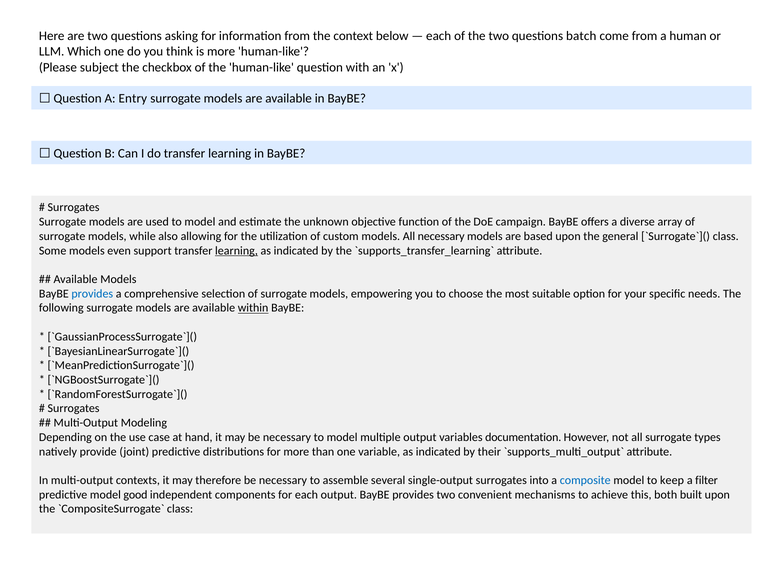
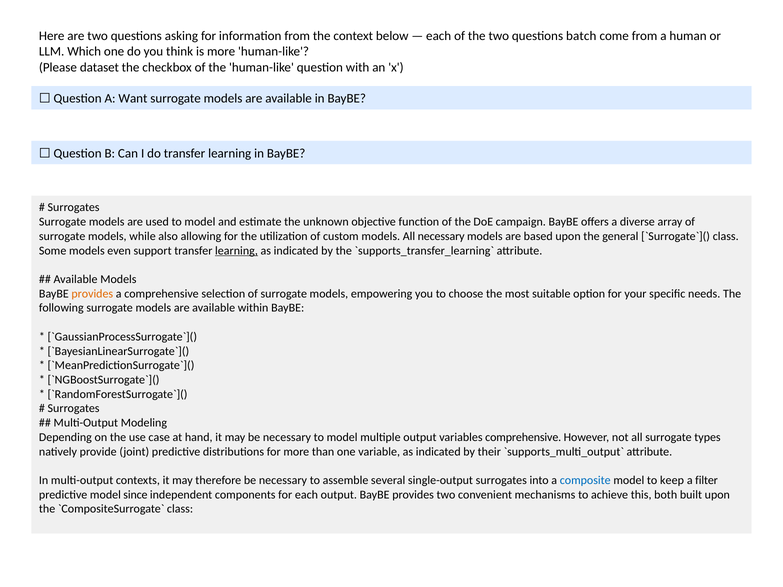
subject: subject -> dataset (99, 67)
Entry: Entry -> Want (133, 99)
provides colour: blue -> orange (92, 294)
within underline: present -> none (253, 308)
variables documentation: documentation -> comprehensive (523, 437)
good: good -> since (135, 495)
